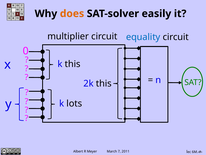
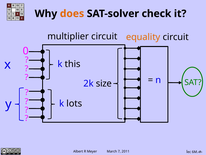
easily: easily -> check (157, 14)
equality colour: blue -> orange (143, 37)
2k this: this -> size (104, 83)
